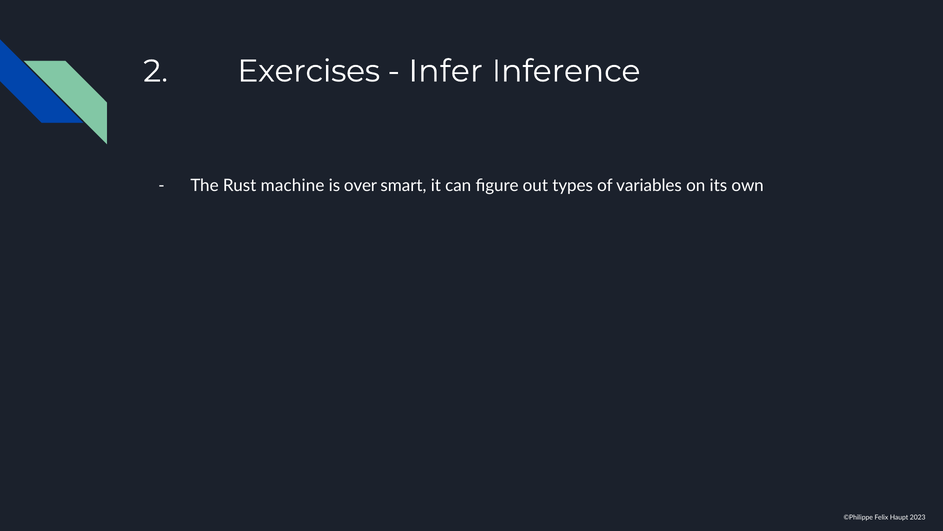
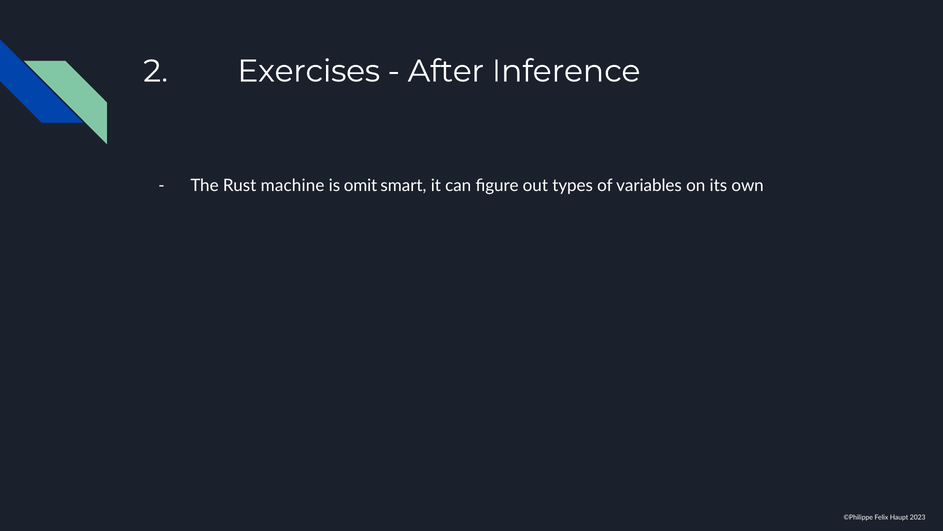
Infer: Infer -> After (446, 71)
over: over -> omit (360, 185)
